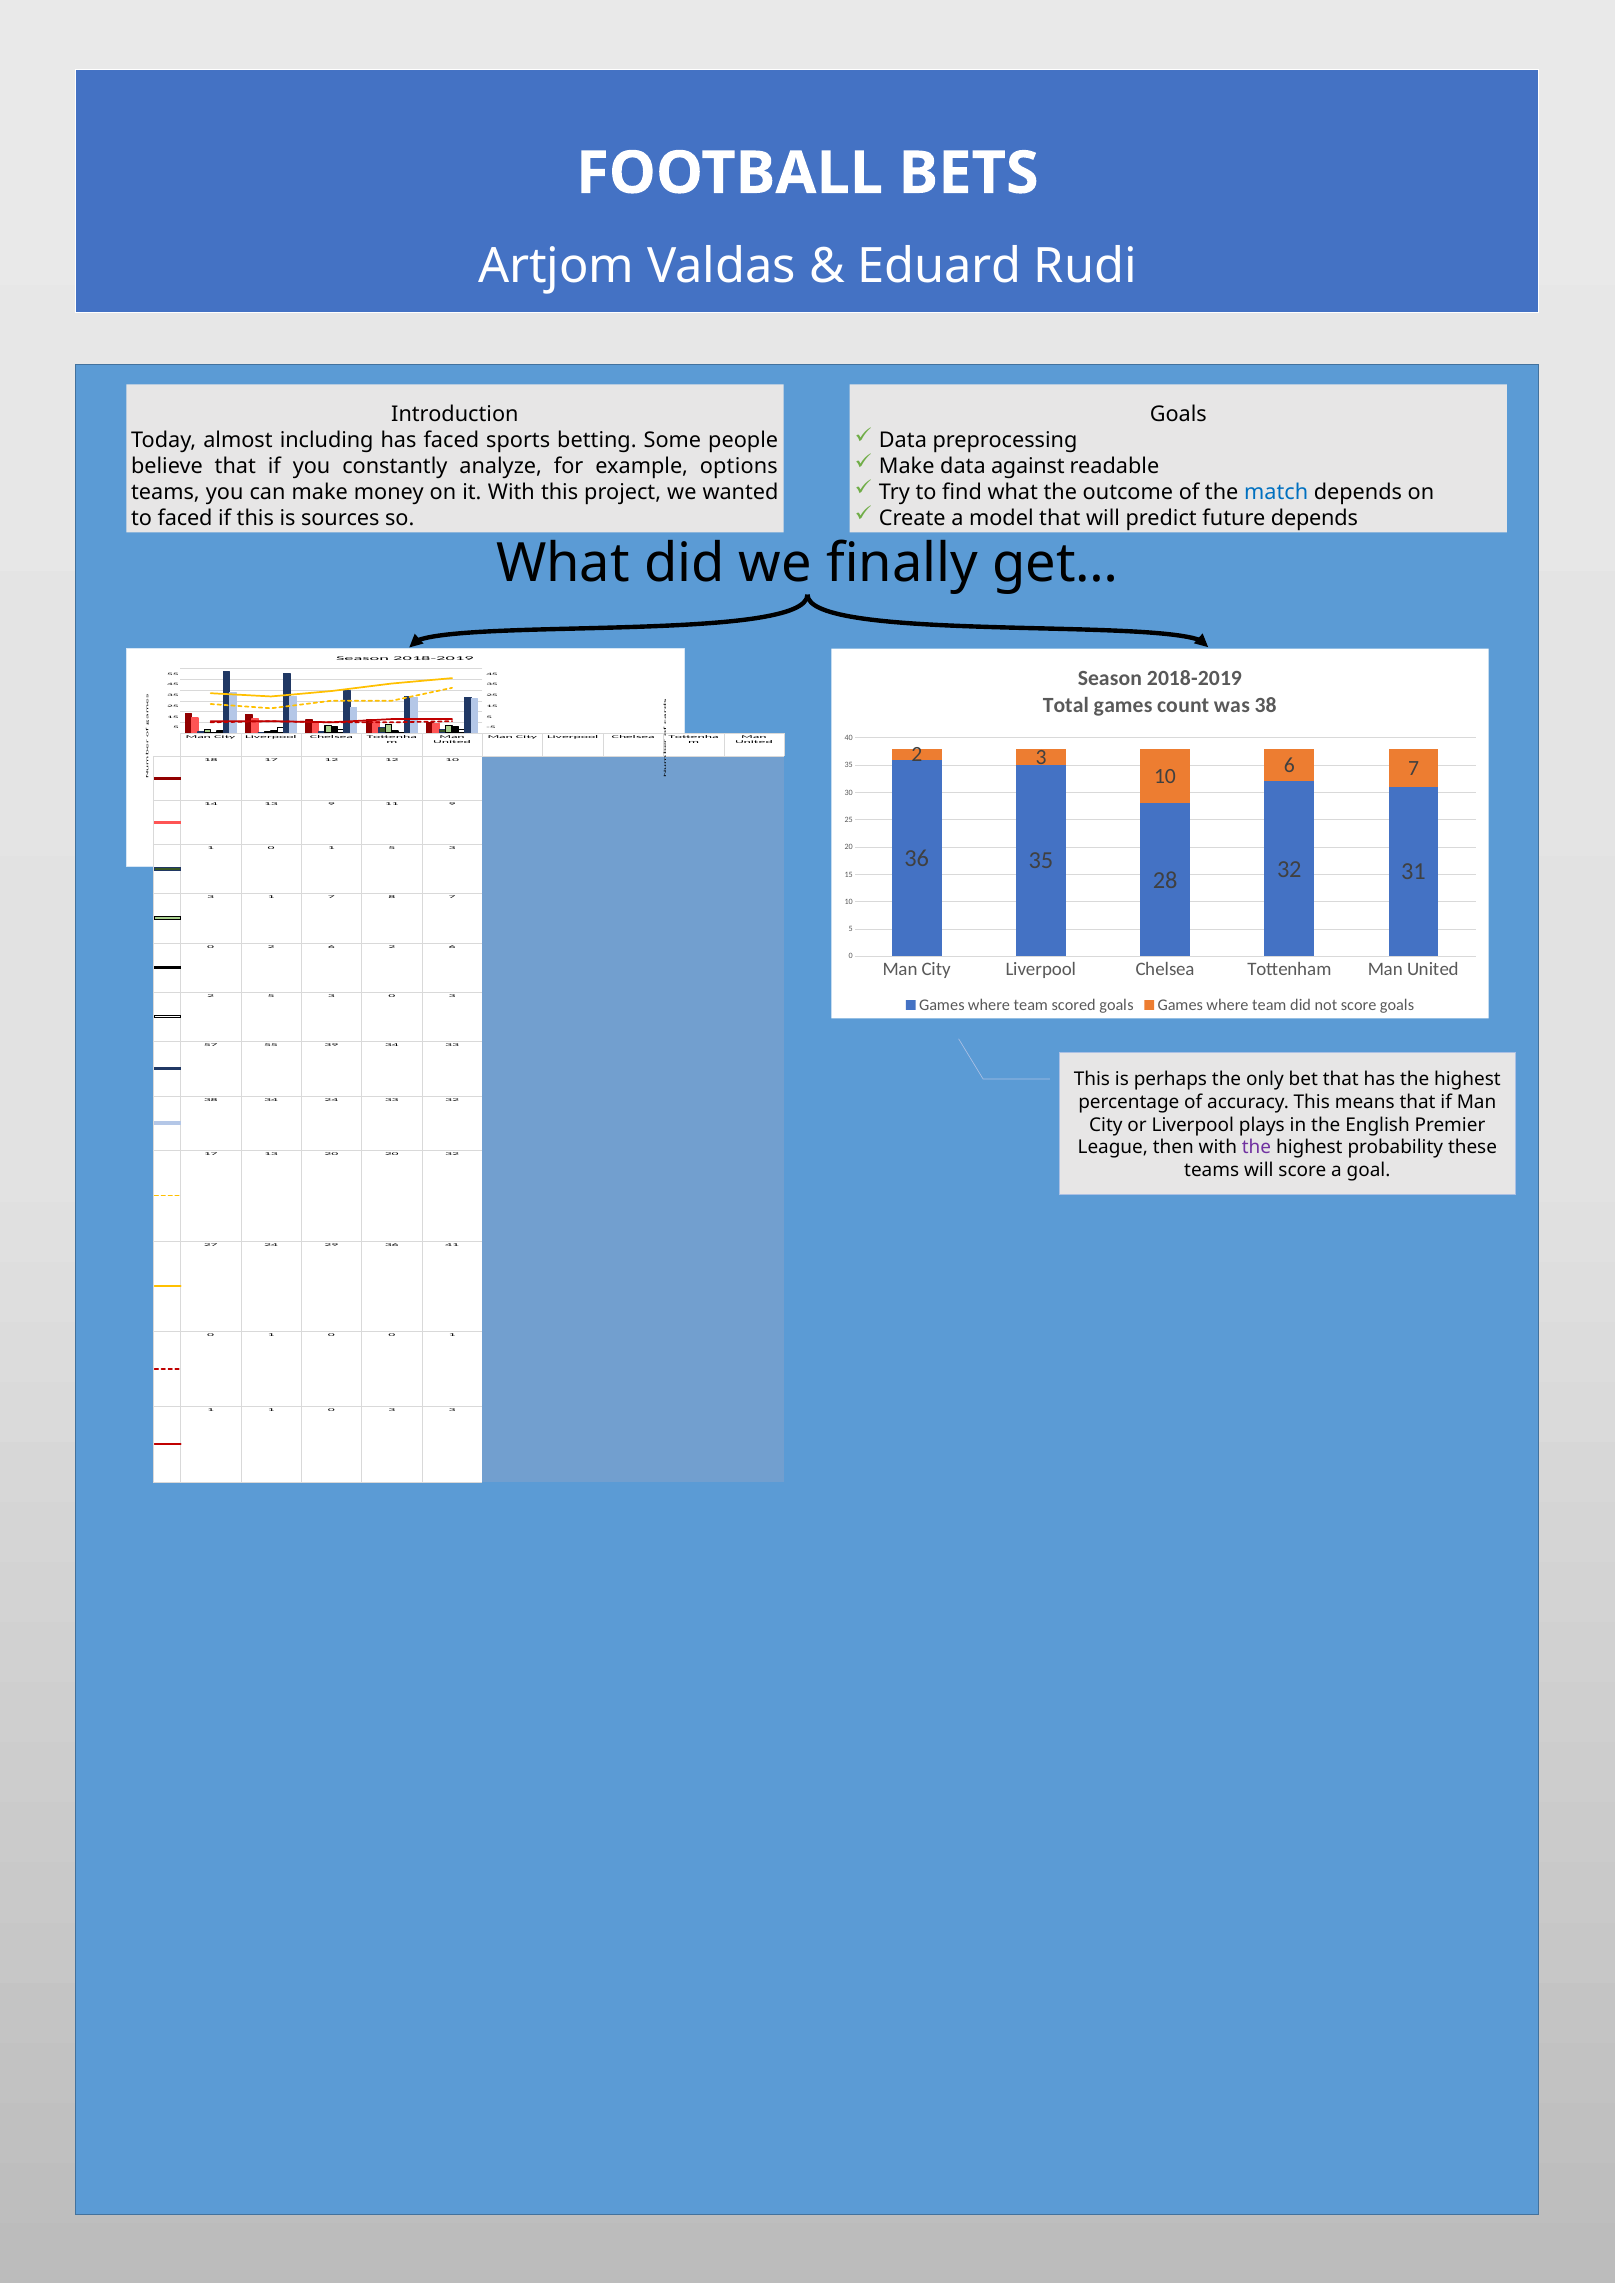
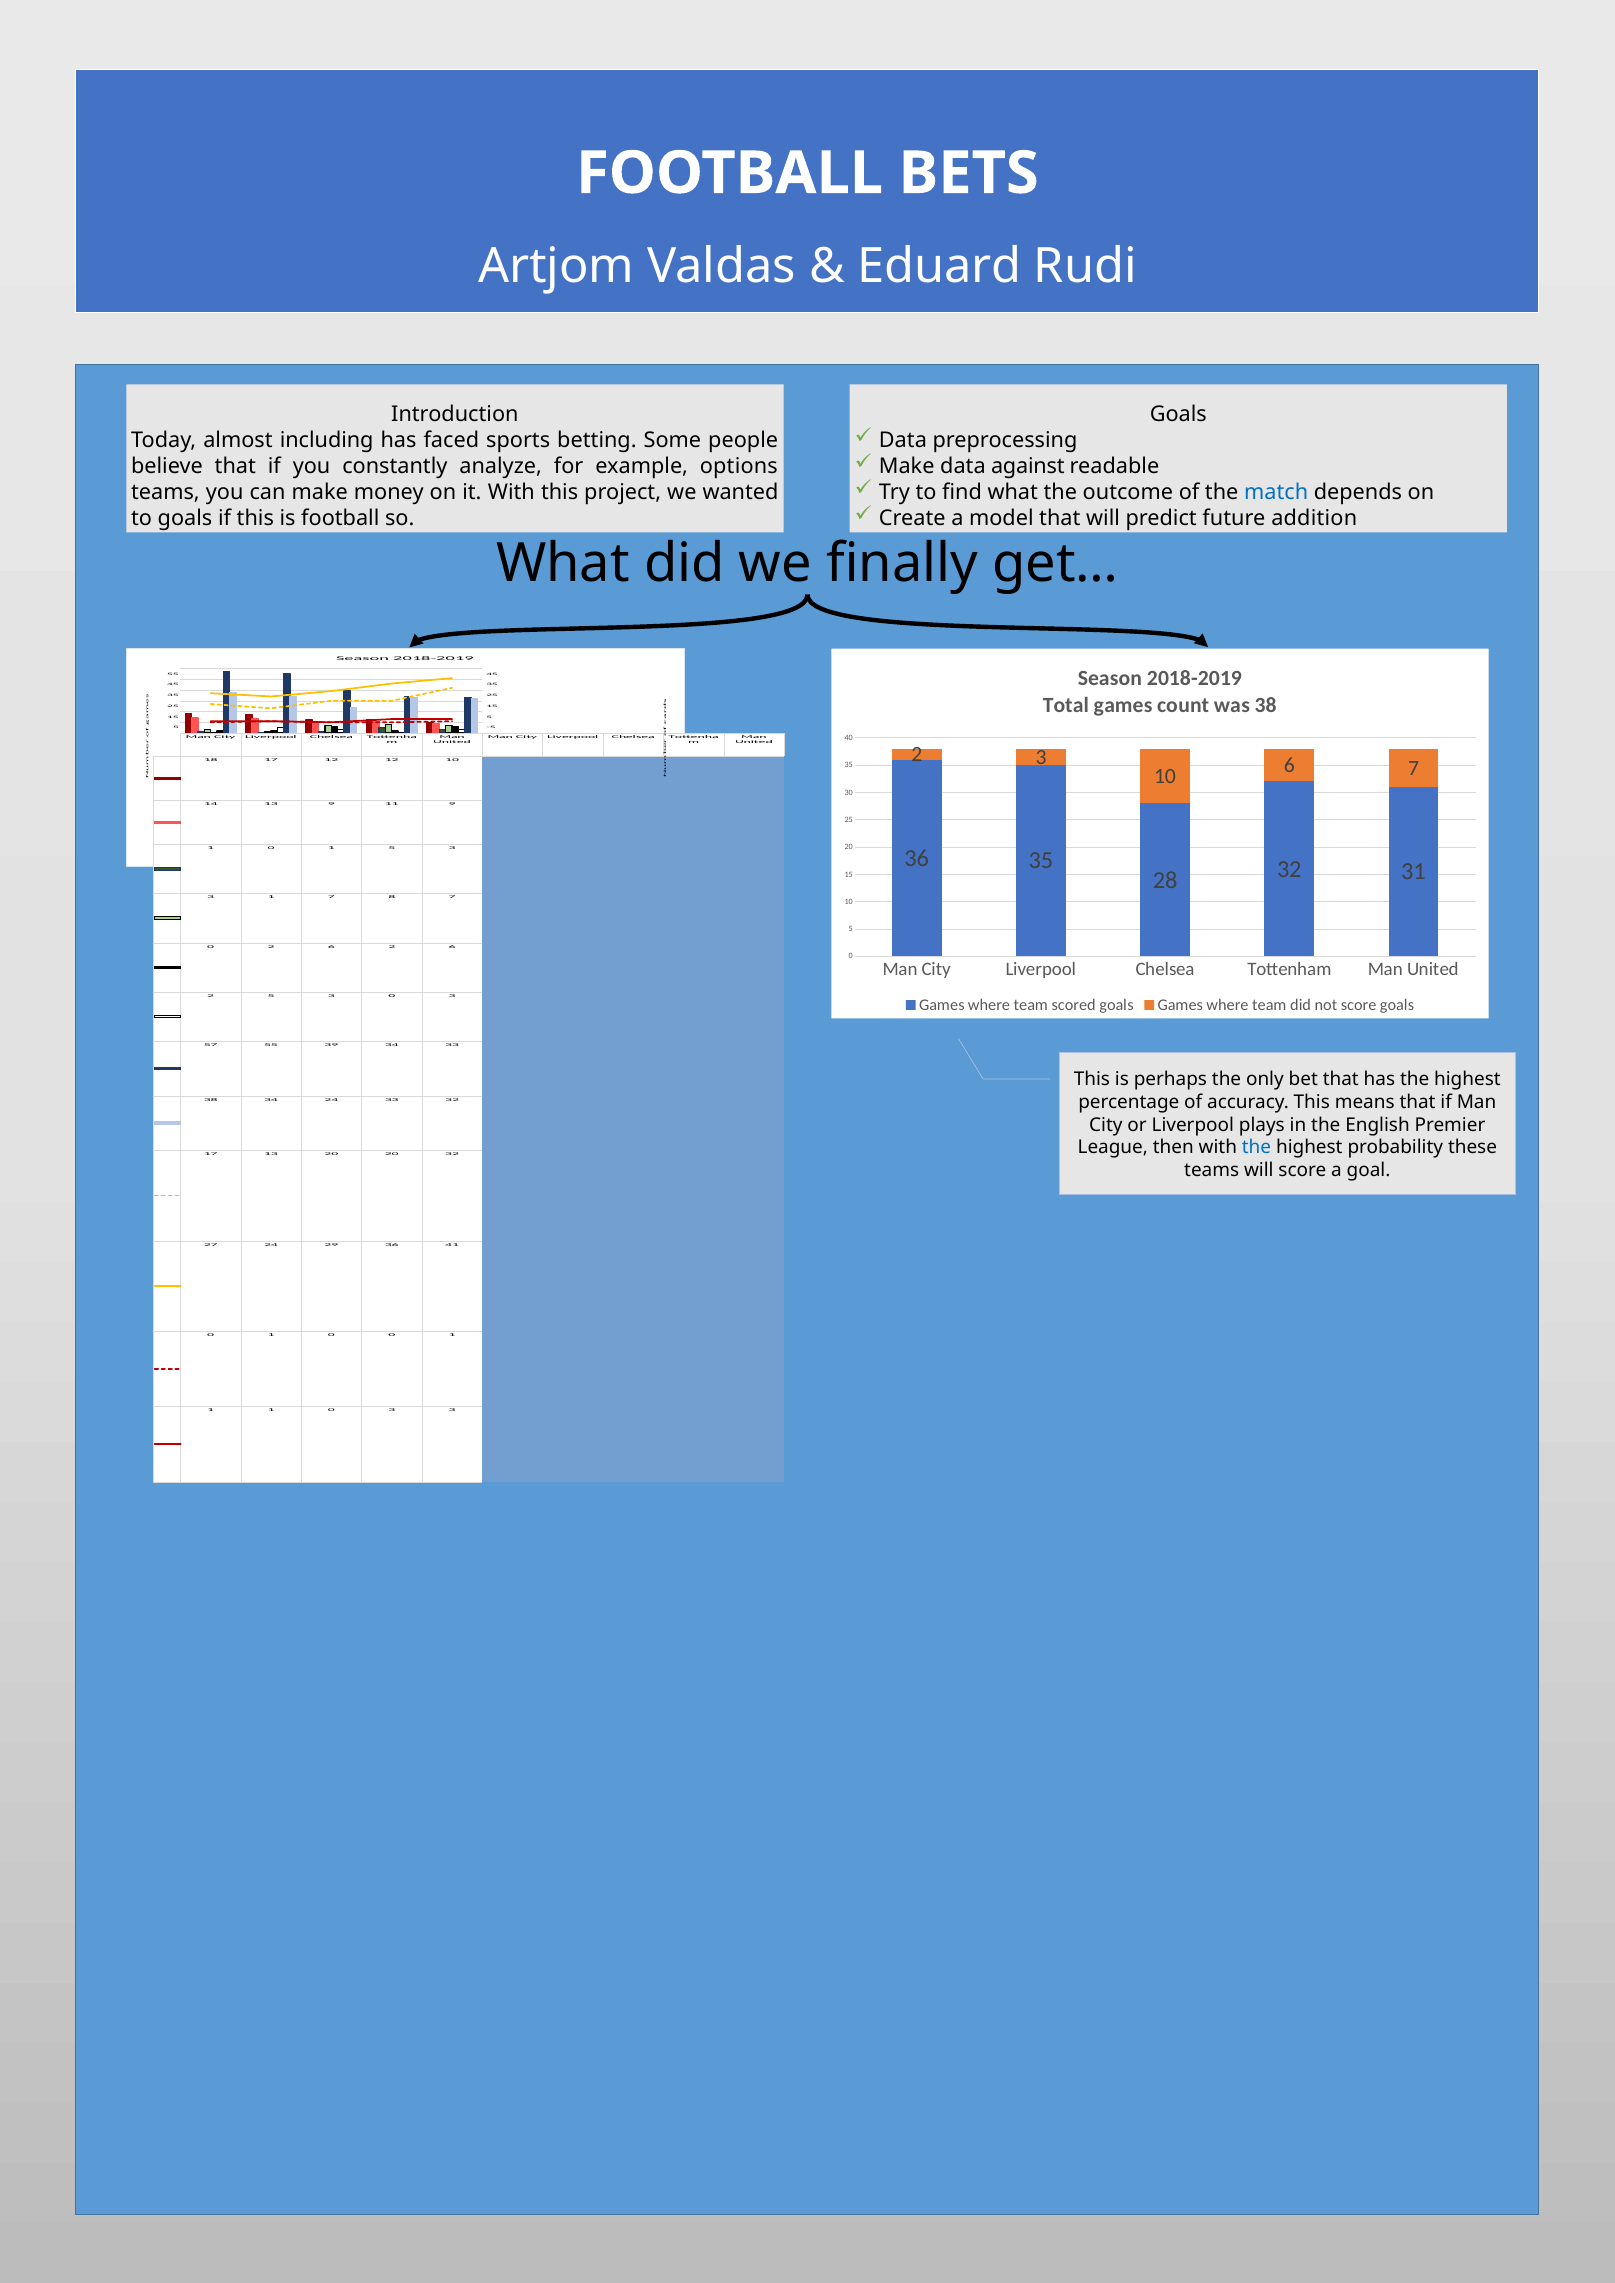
future depends: depends -> addition (1314, 518)
to faced: faced -> goals (185, 518)
is sources: sources -> football (340, 518)
the colour: purple -> blue (1257, 1148)
